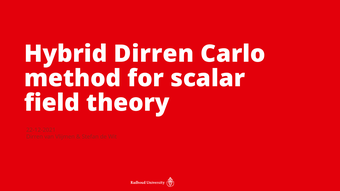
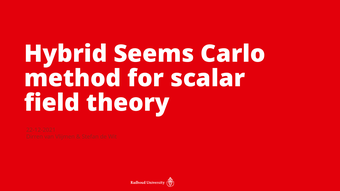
Hybrid Dirren: Dirren -> Seems (154, 54)
